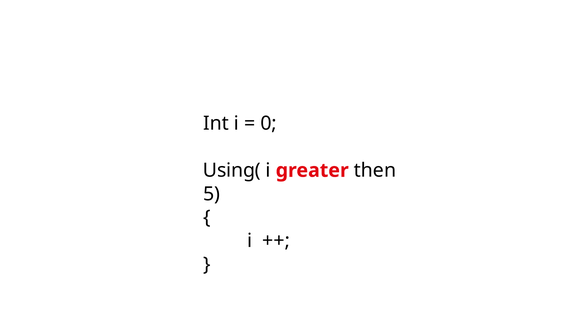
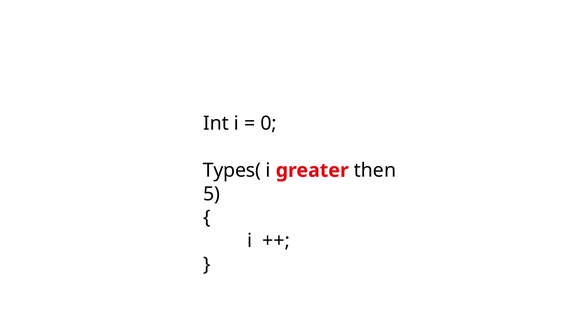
Using(: Using( -> Types( (232, 171)
